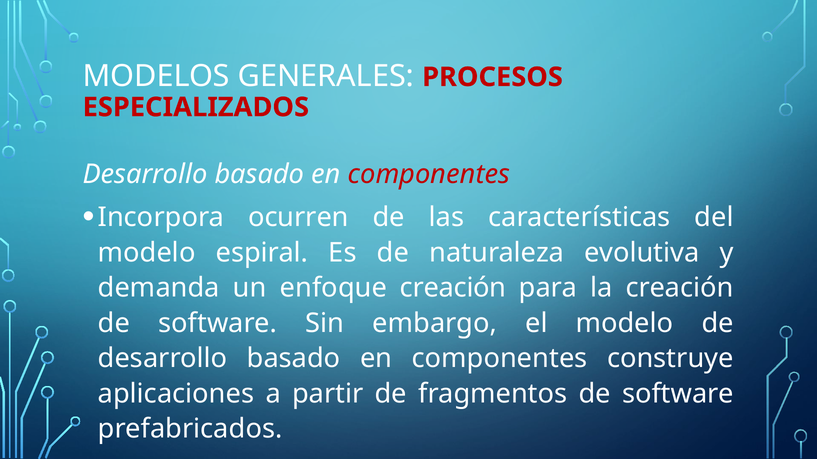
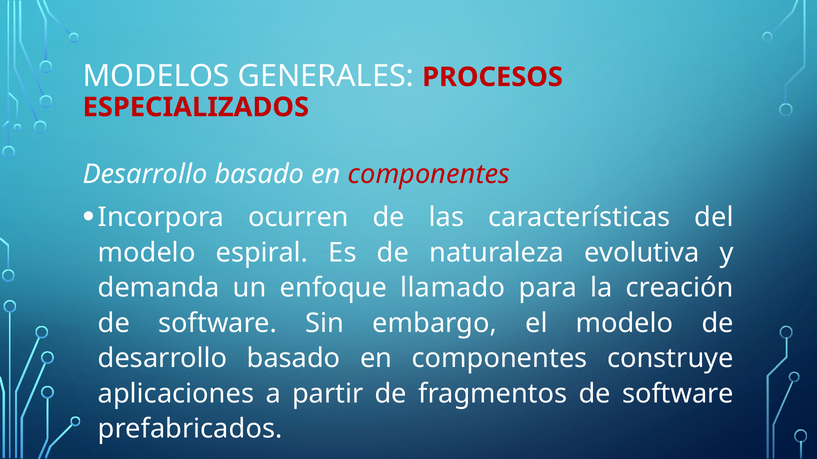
enfoque creación: creación -> llamado (453, 288)
